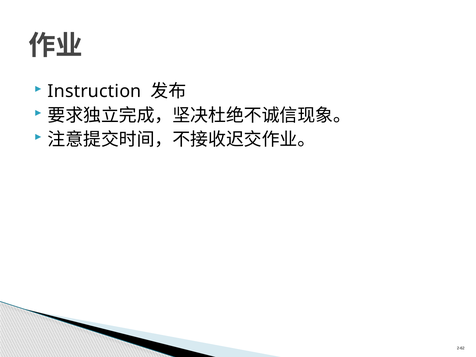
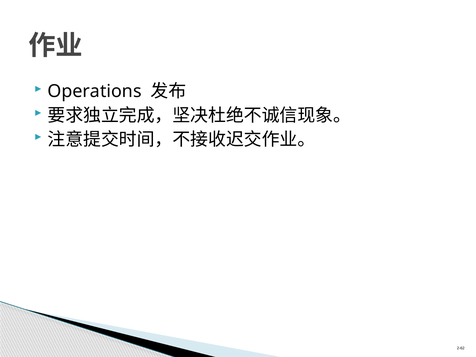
Instruction: Instruction -> Operations (95, 91)
